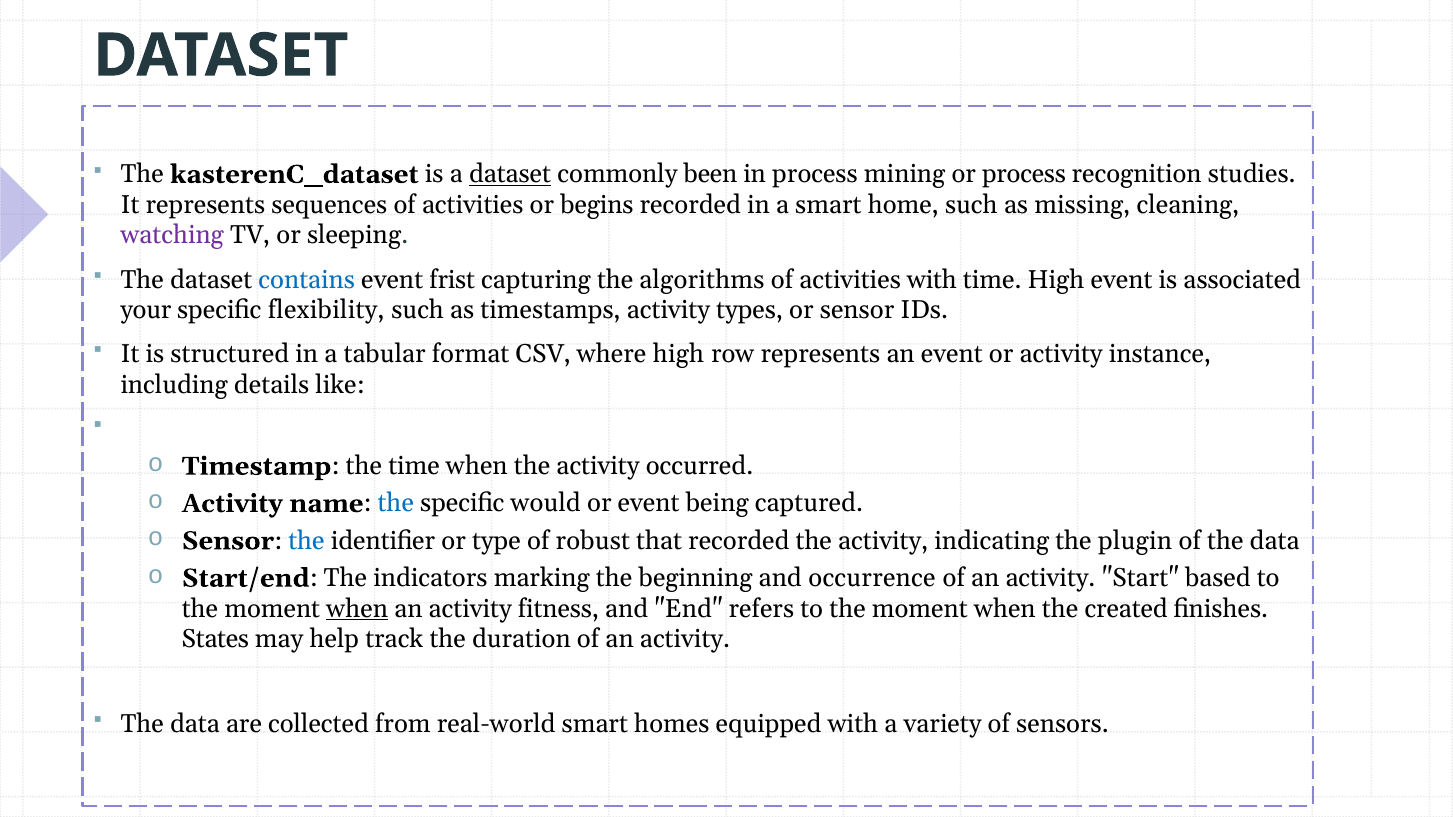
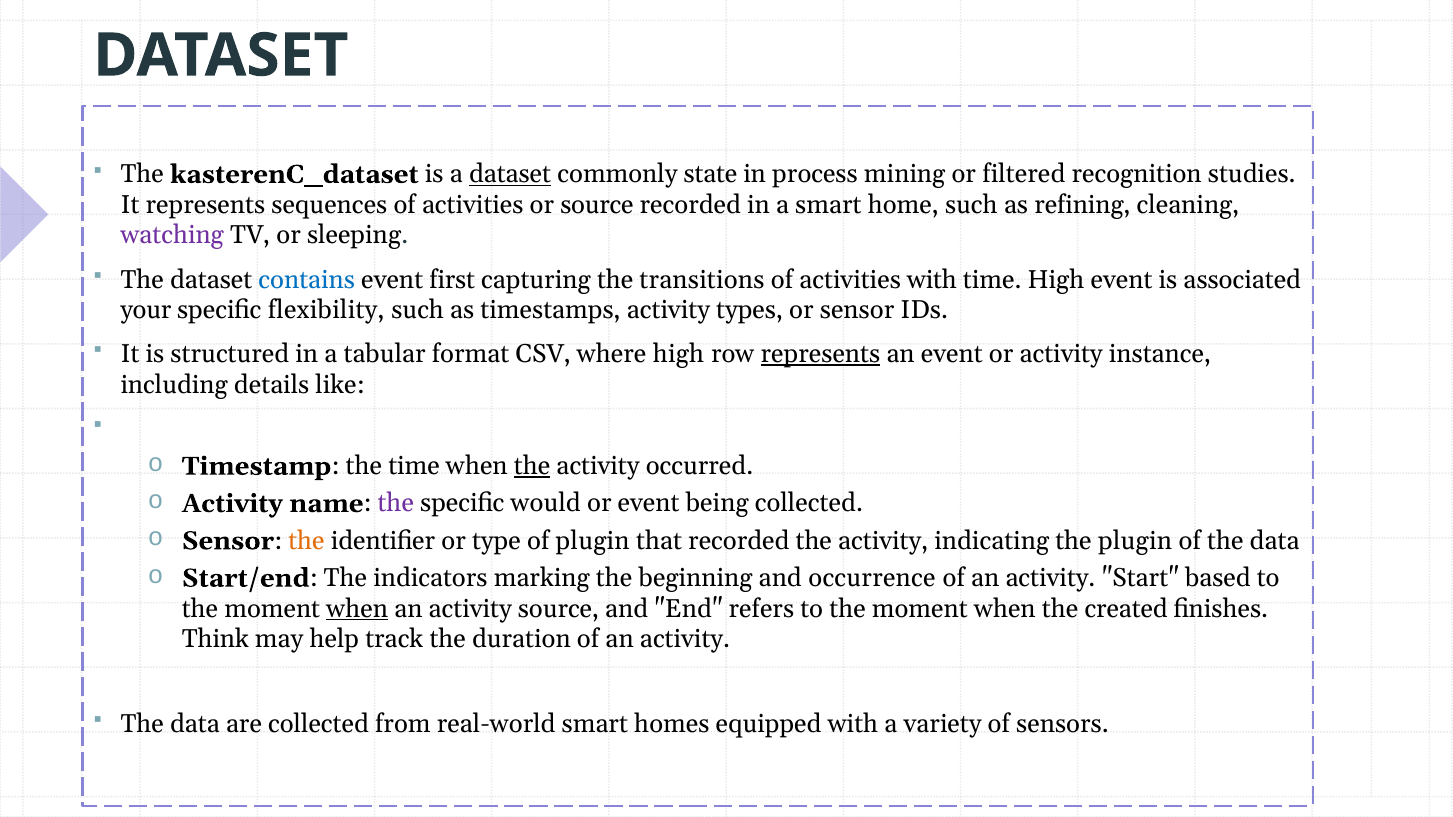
been: been -> state (710, 174)
or process: process -> filtered (1024, 174)
or begins: begins -> source (597, 205)
missing: missing -> refining (1082, 205)
frist: frist -> first (452, 280)
algorithms: algorithms -> transitions (702, 280)
represents underline: none -> present (820, 354)
the underline: none -> present (532, 466)
the colour: blue -> purple (396, 504)
being captured: captured -> collected (809, 504)
the colour: blue -> orange (306, 541)
of robust: robust -> plugin (593, 541)
activity fitness: fitness -> source (558, 609)
States: States -> Think (215, 639)
